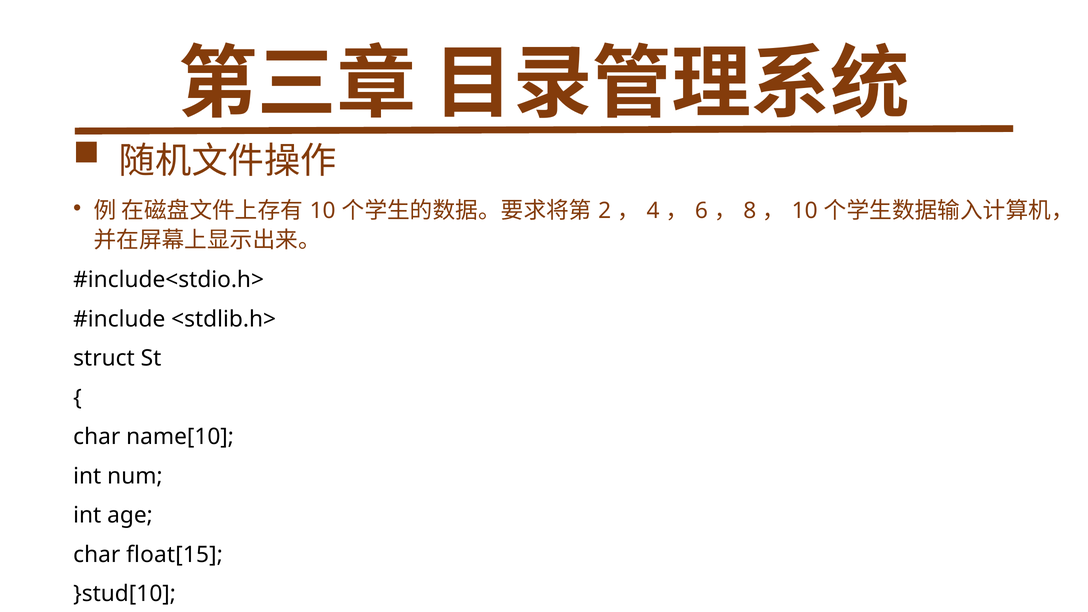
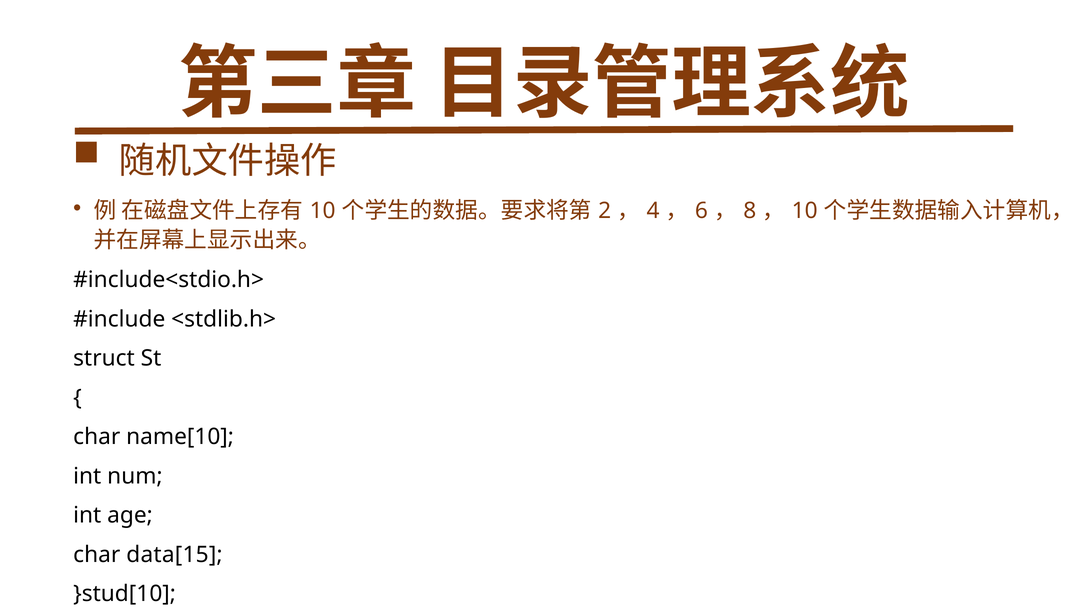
float[15: float[15 -> data[15 (175, 555)
